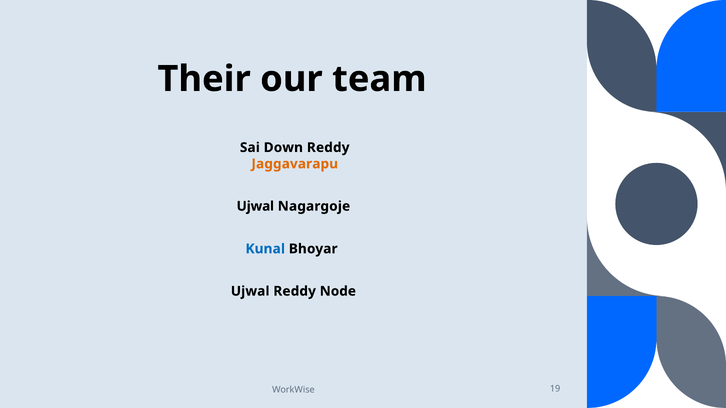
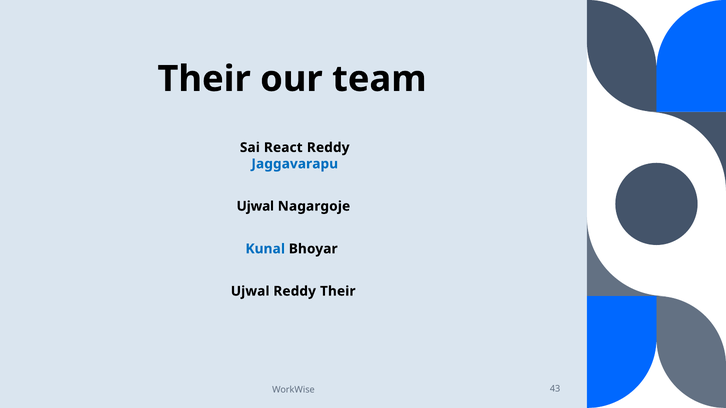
Down: Down -> React (283, 148)
Jaggavarapu colour: orange -> blue (295, 164)
Reddy Node: Node -> Their (338, 291)
19: 19 -> 43 (555, 389)
